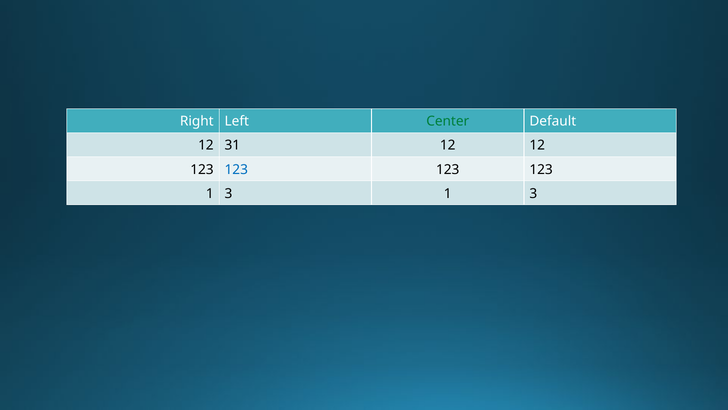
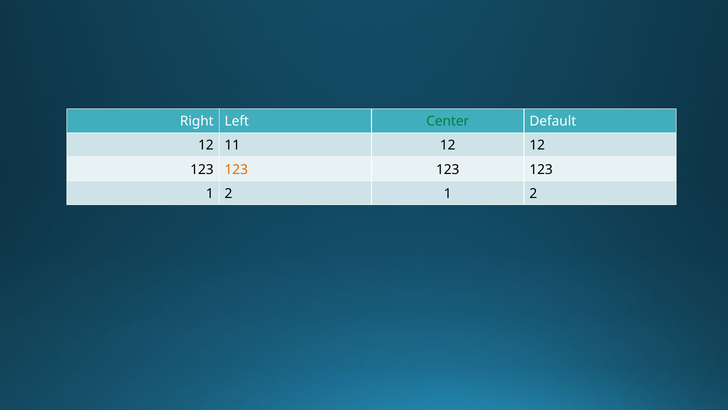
31: 31 -> 11 (232, 145)
123 colour: blue -> orange (236, 169)
3: 3 -> 2 (228, 193)
3: 3 -> 2 (533, 193)
